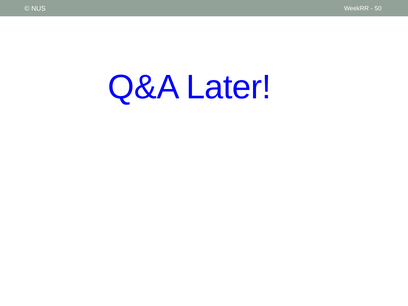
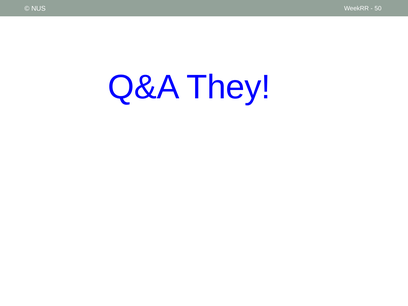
Later: Later -> They (229, 87)
